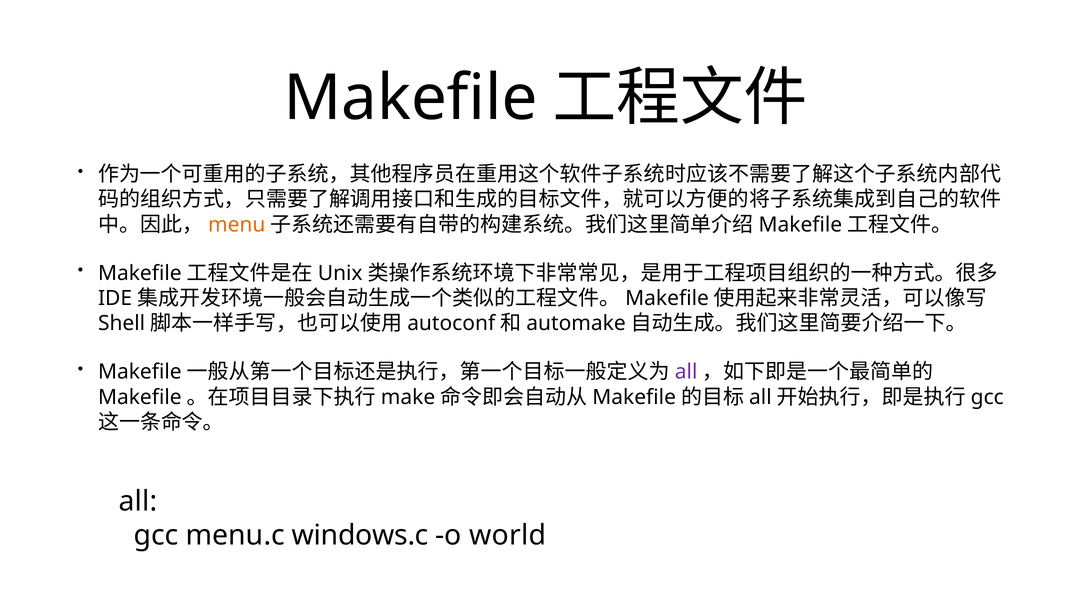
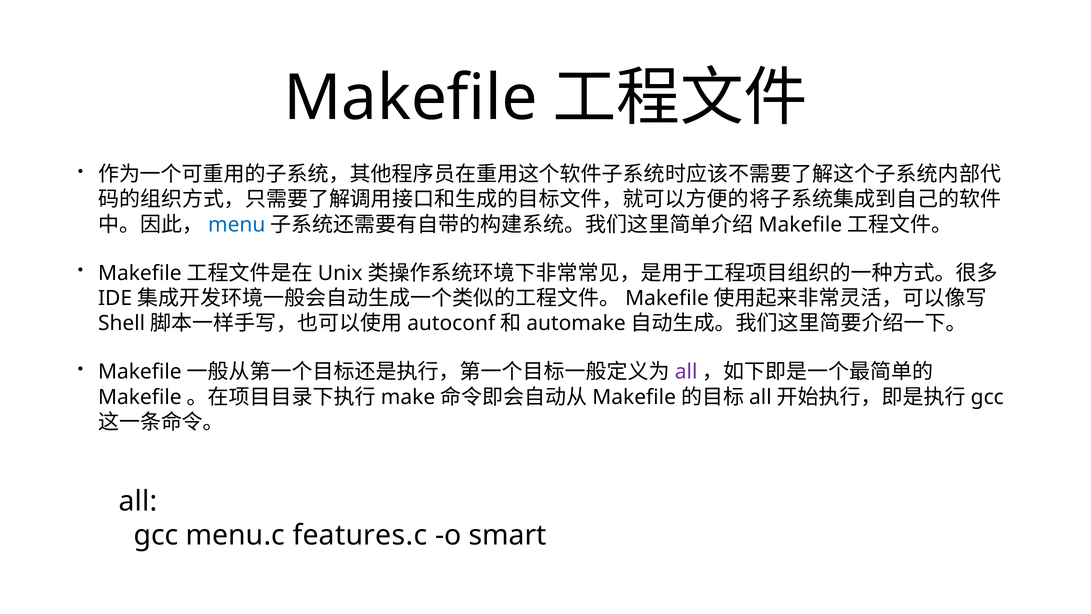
menu colour: orange -> blue (237, 225)
windows.c: windows.c -> features.c (360, 535)
world: world -> smart (508, 535)
